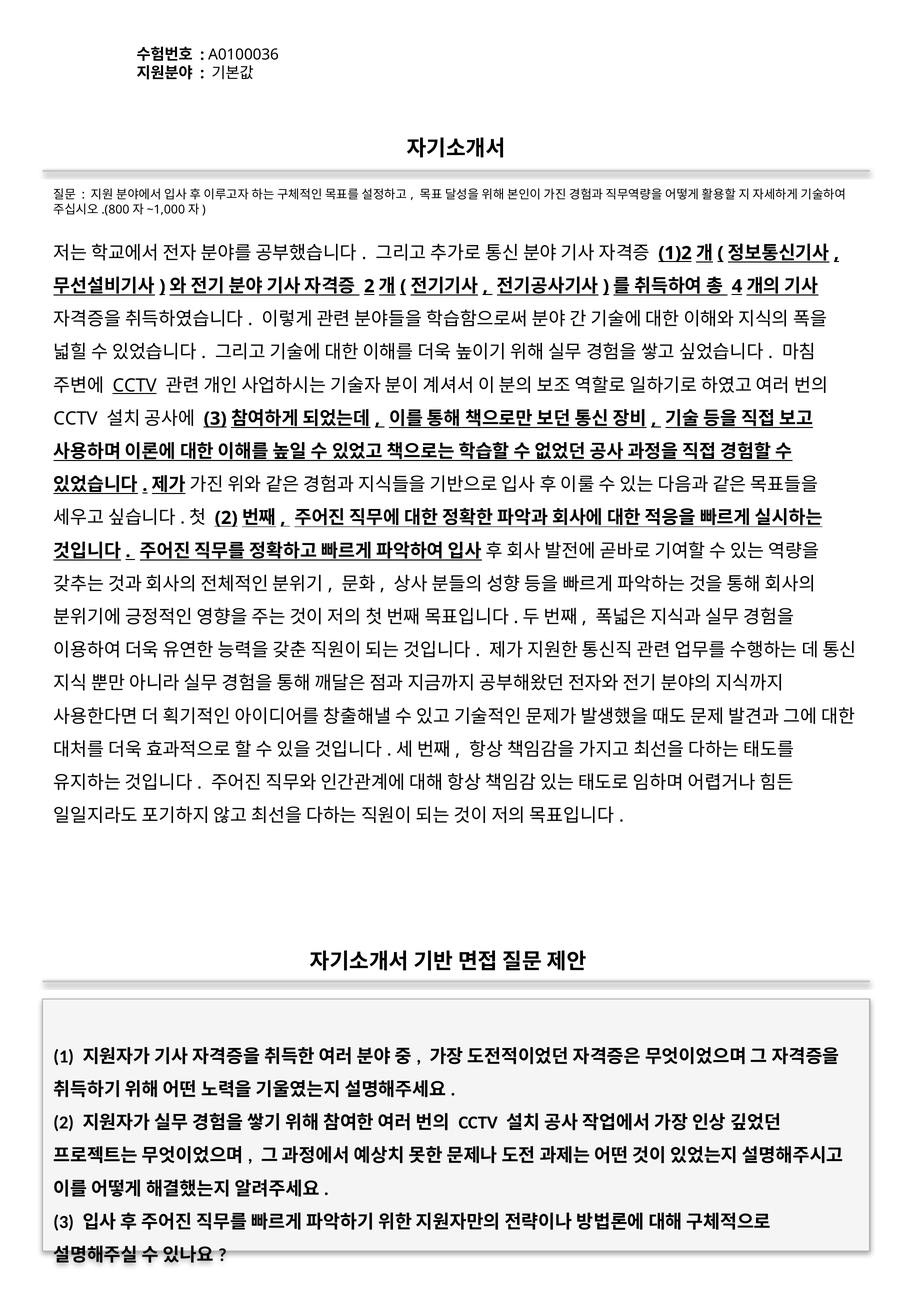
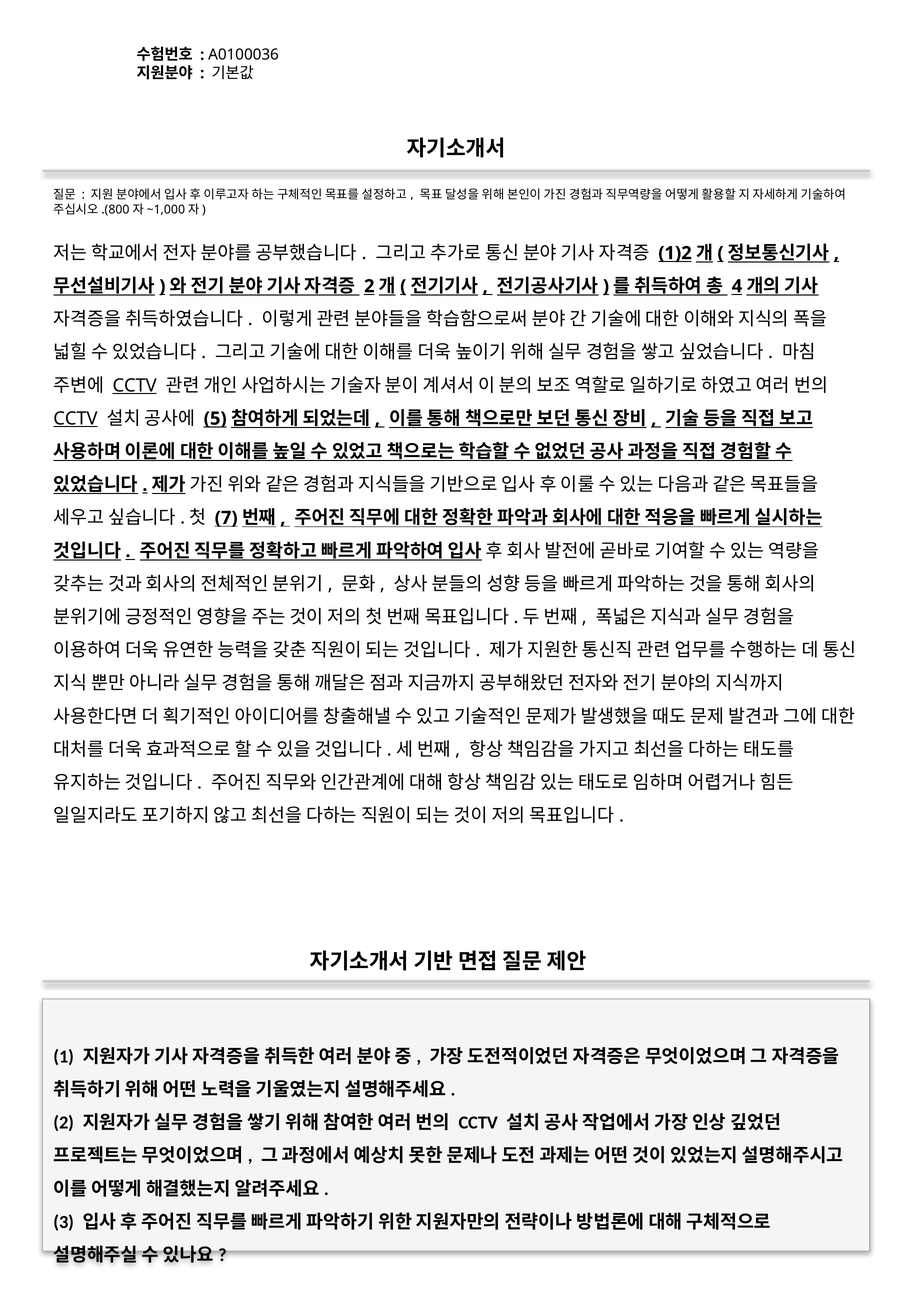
CCTV underline: none -> present (75, 419)
3: 3 -> 5 (215, 419)
2: 2 -> 7 (226, 518)
